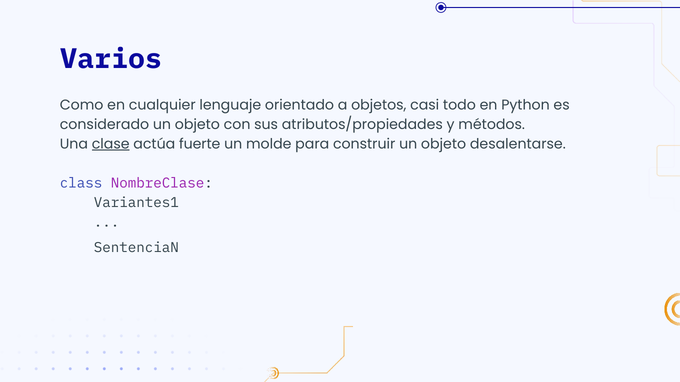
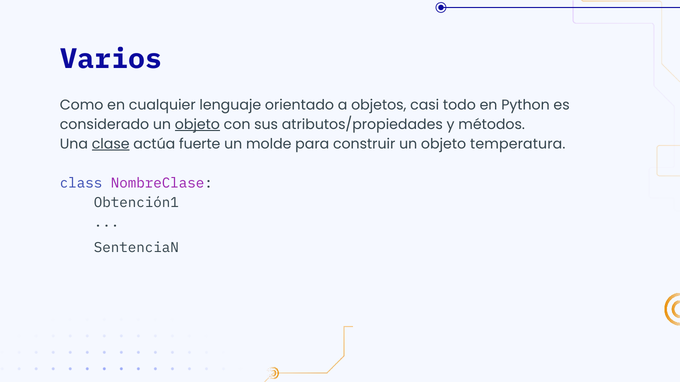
objeto underline: none -> present (197, 125)
desalentarse: desalentarse -> temperatura (518, 144)
Variantes1: Variantes1 -> Obtención1 (136, 203)
